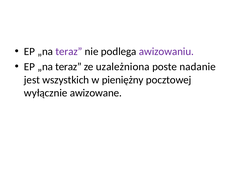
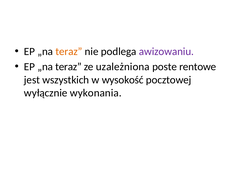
teraz colour: purple -> orange (69, 52)
nadanie: nadanie -> rentowe (198, 67)
pieniężny: pieniężny -> wysokość (123, 80)
awizowane: awizowane -> wykonania (96, 93)
